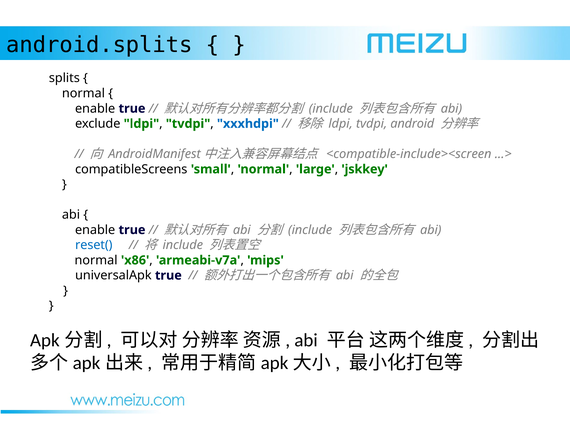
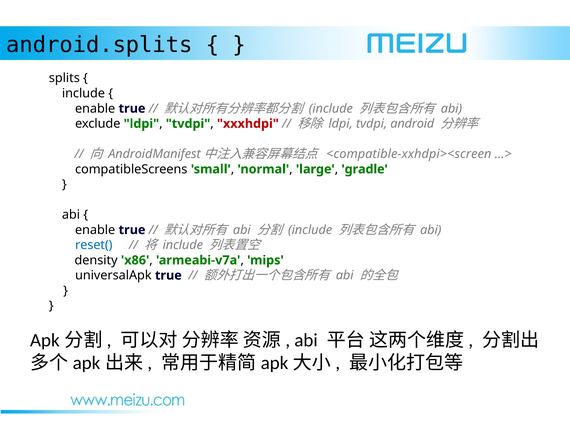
normal: normal -> include (83, 93)
xxxhdpi colour: blue -> red (248, 124)
<compatible-include><screen: <compatible-include><screen -> <compatible-xxhdpi><screen (409, 154)
jskkey: jskkey -> gradle (365, 169)
normal: normal -> density (96, 261)
